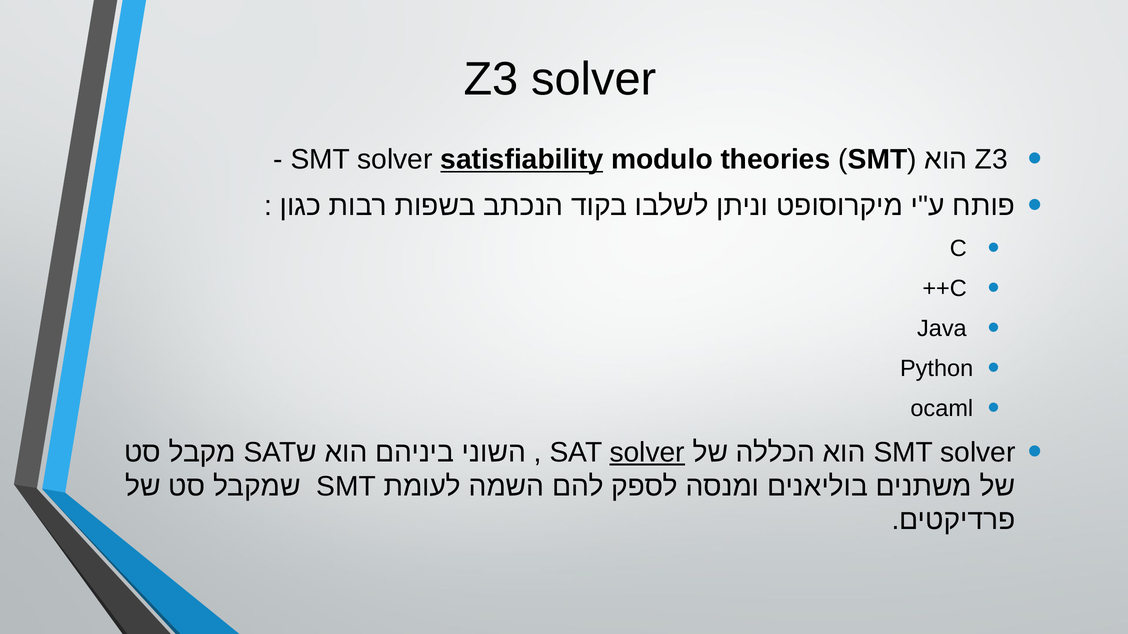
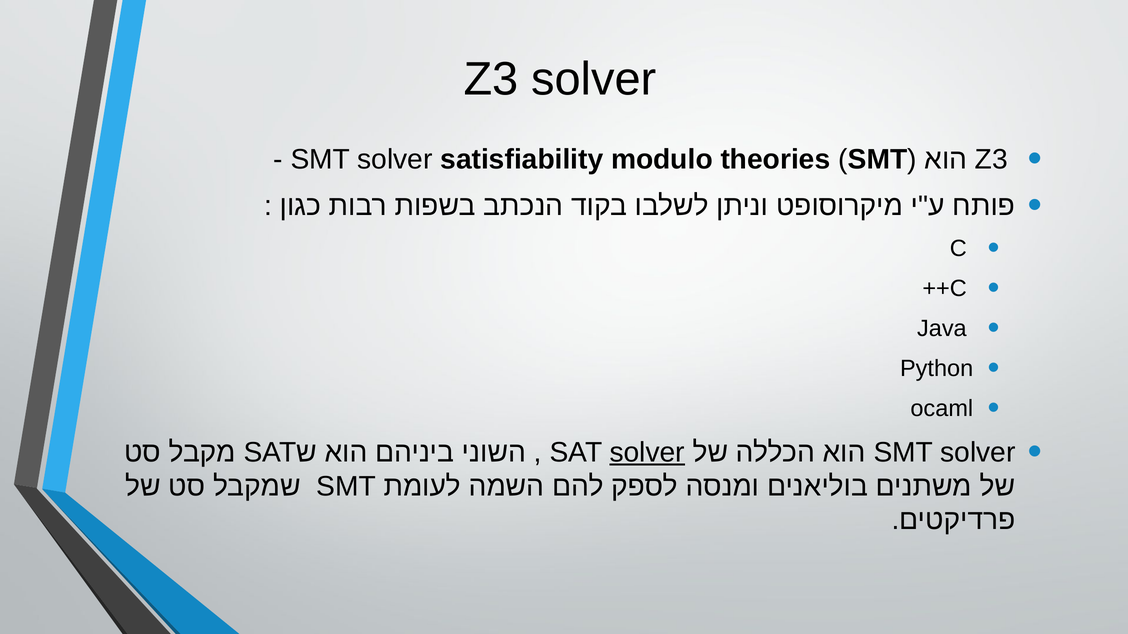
satisfiability underline: present -> none (522, 160)
